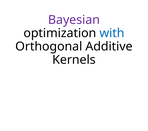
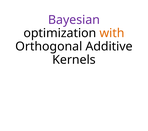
with colour: blue -> orange (112, 33)
